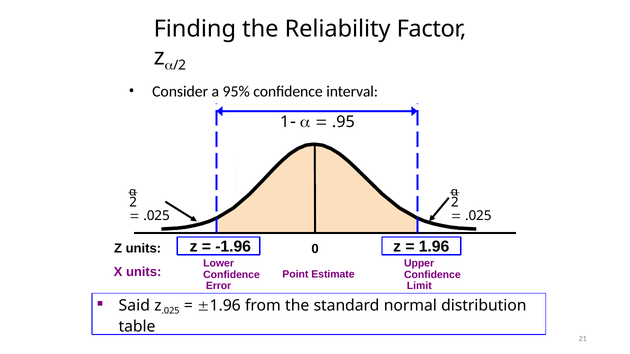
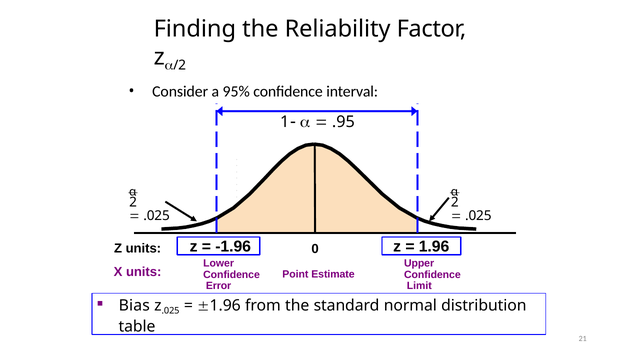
Said: Said -> Bias (134, 306)
